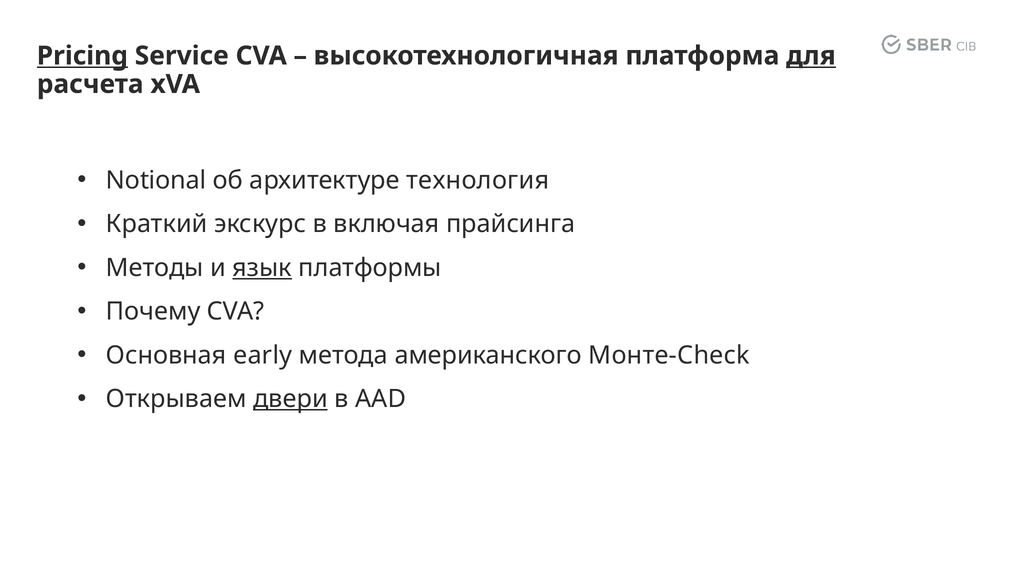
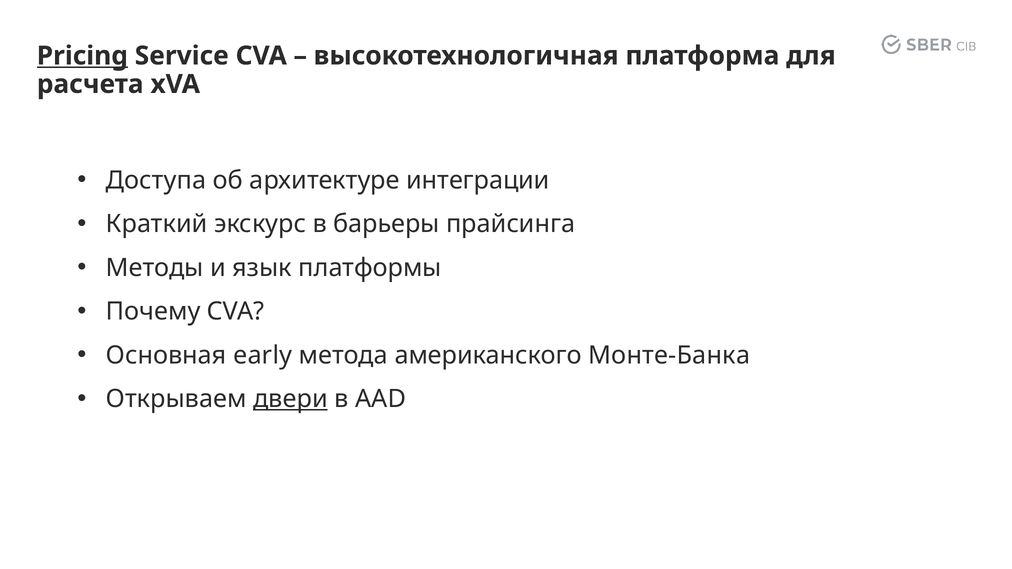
для underline: present -> none (811, 56)
Notional: Notional -> Доступа (156, 181)
технология: технология -> интеграции (478, 181)
включая: включая -> барьеры (387, 224)
язык underline: present -> none (262, 268)
Монте-Check: Монте-Check -> Монте-Банка (669, 355)
